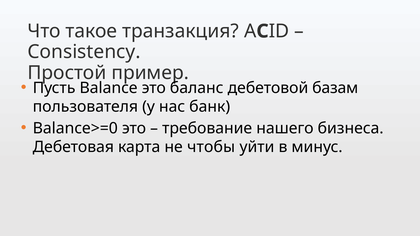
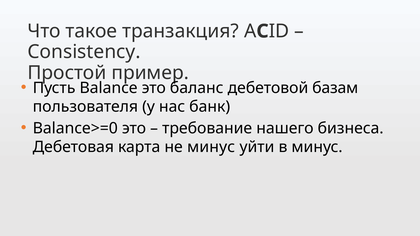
не чтобы: чтобы -> минус (211, 147)
